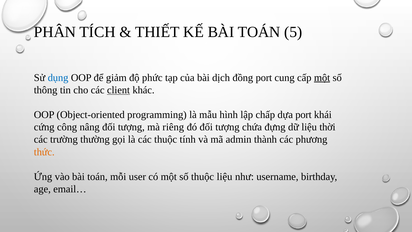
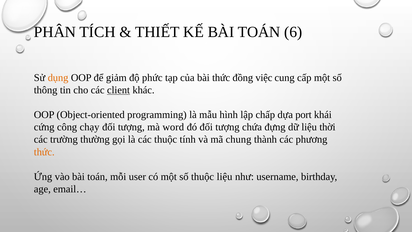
5: 5 -> 6 (293, 32)
dụng colour: blue -> orange (58, 78)
bài dịch: dịch -> thức (221, 78)
đồng port: port -> việc (264, 78)
một underline: present -> none (322, 78)
nâng: nâng -> chạy (90, 127)
riêng: riêng -> word (173, 127)
admin: admin -> chung (239, 139)
